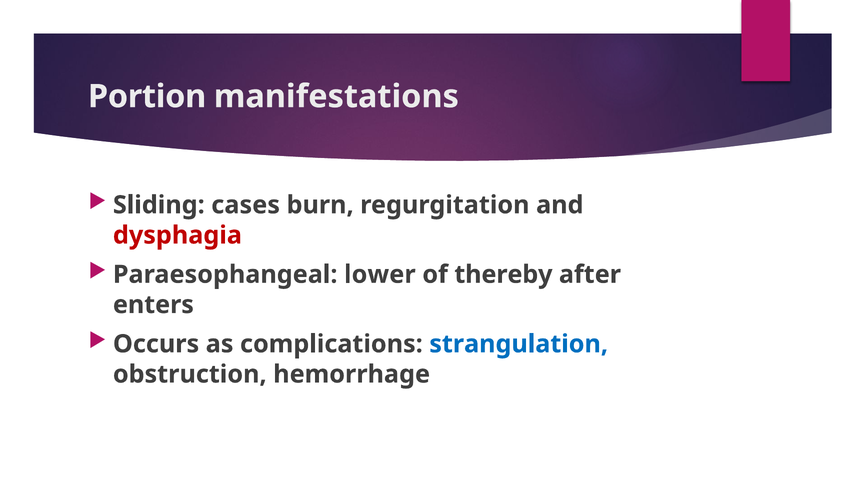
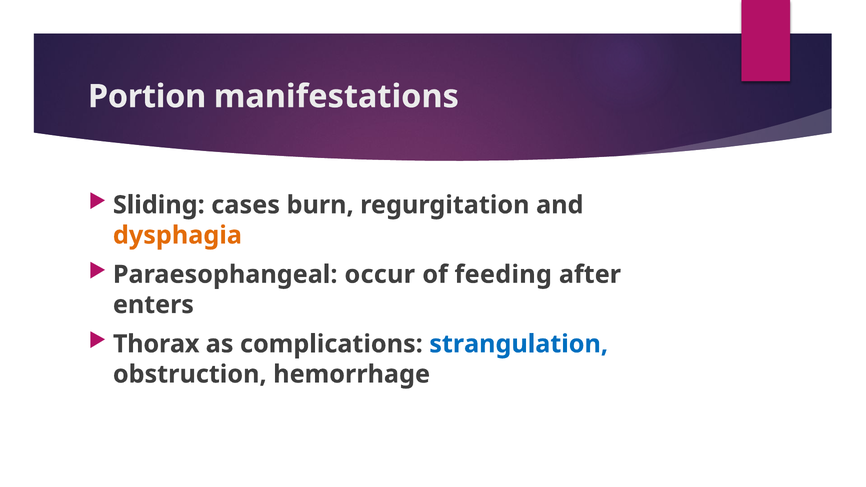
dysphagia colour: red -> orange (177, 235)
lower: lower -> occur (380, 275)
thereby: thereby -> feeding (503, 275)
Occurs: Occurs -> Thorax (156, 344)
